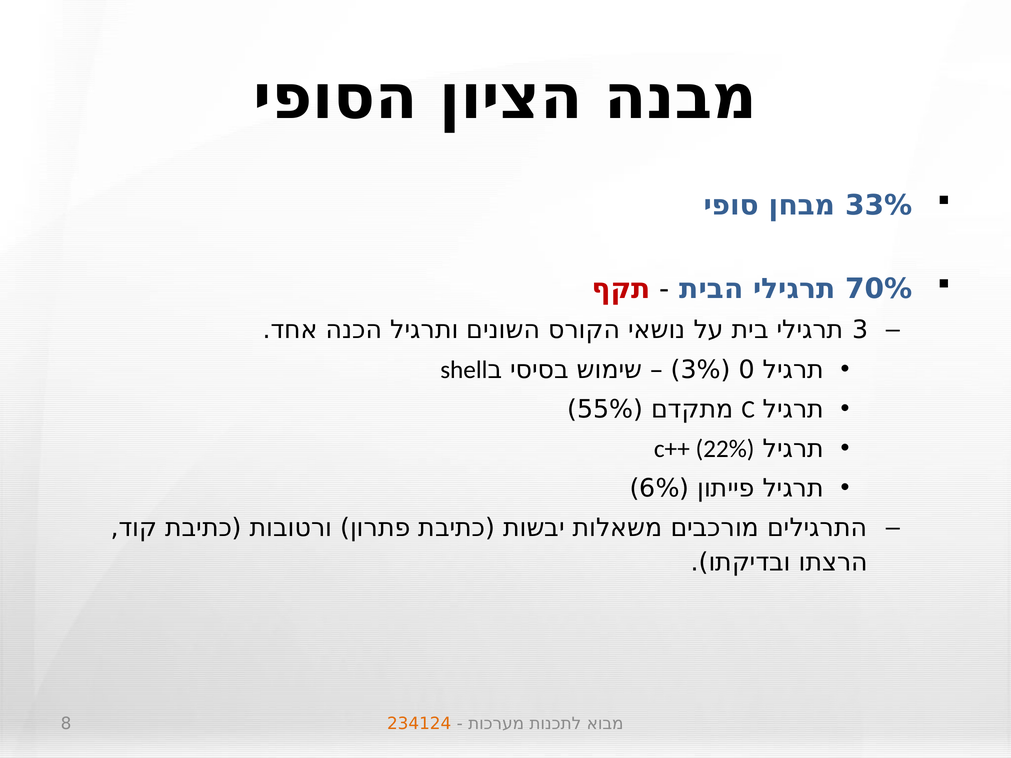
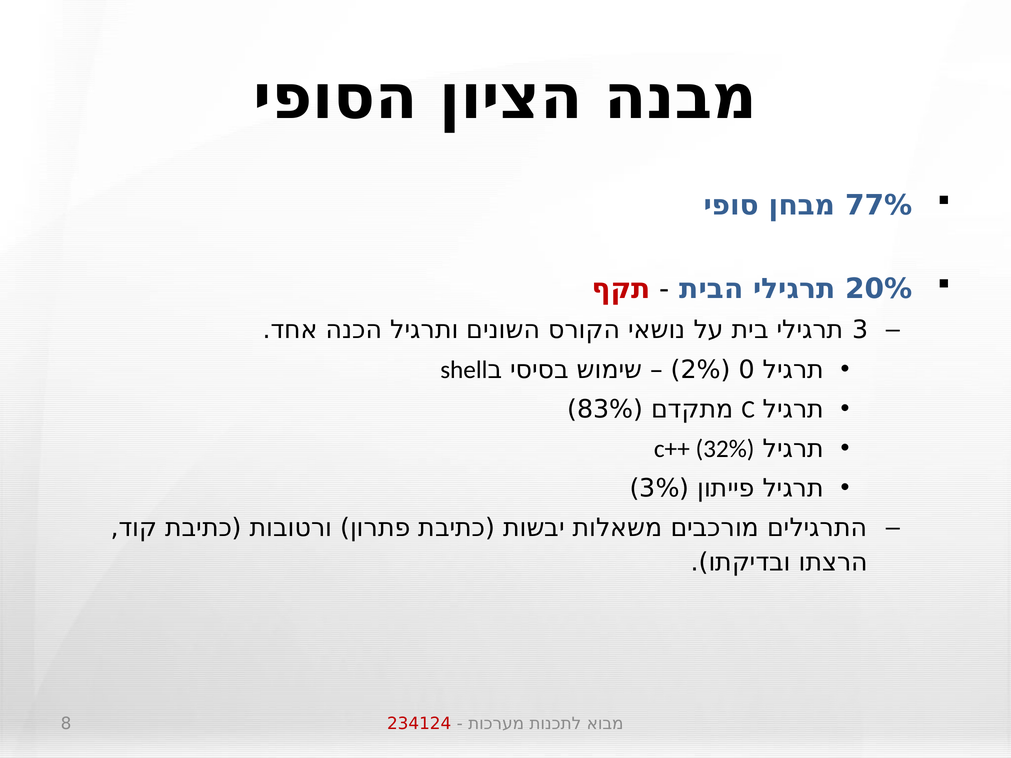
33%: 33% -> 77% (879, 206)
70%: 70% -> 20% (879, 289)
3%: 3% -> 2% (701, 370)
55%: 55% -> 83% (605, 409)
22%: 22% -> 32% (725, 449)
6%: 6% -> 3% (660, 489)
234124 colour: orange -> red (419, 724)
